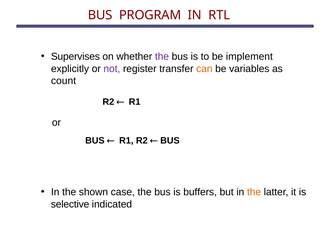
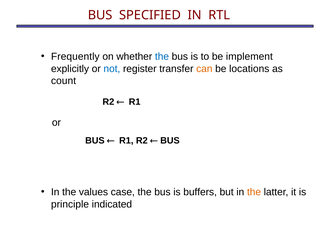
PROGRAM: PROGRAM -> SPECIFIED (150, 15)
Supervises: Supervises -> Frequently (75, 57)
the colour: purple -> blue (162, 57)
not colour: purple -> blue (112, 69)
variables: variables -> locations (249, 69)
shown: shown -> values (93, 192)
selective: selective -> principle (70, 204)
